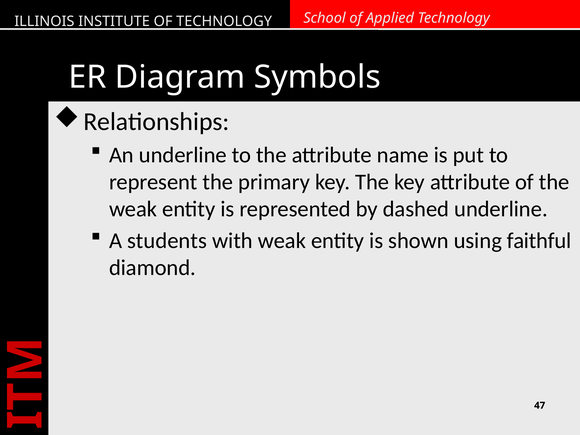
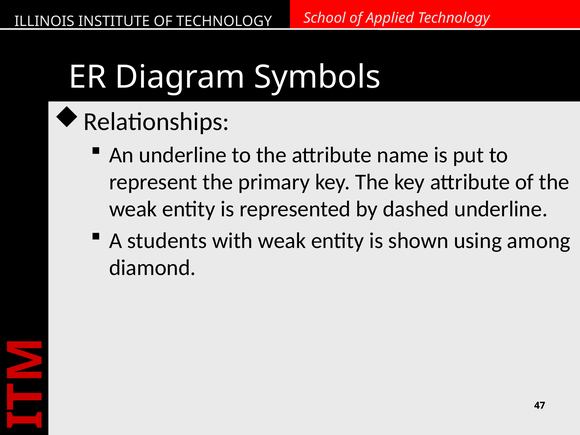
faithful: faithful -> among (539, 241)
